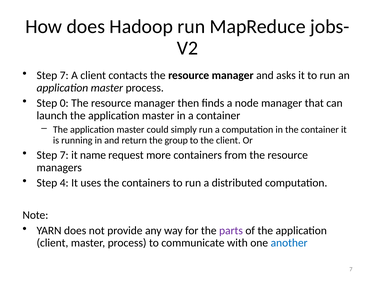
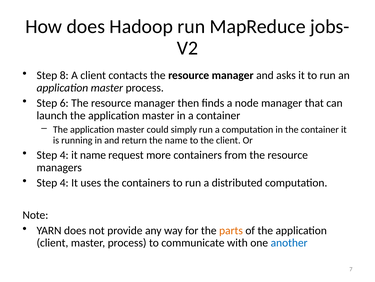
7: 7 -> 8 (64, 75)
0: 0 -> 6 (64, 103)
the group: group -> name (176, 140)
7: 7 -> 4 (64, 155)
parts colour: purple -> orange (231, 230)
